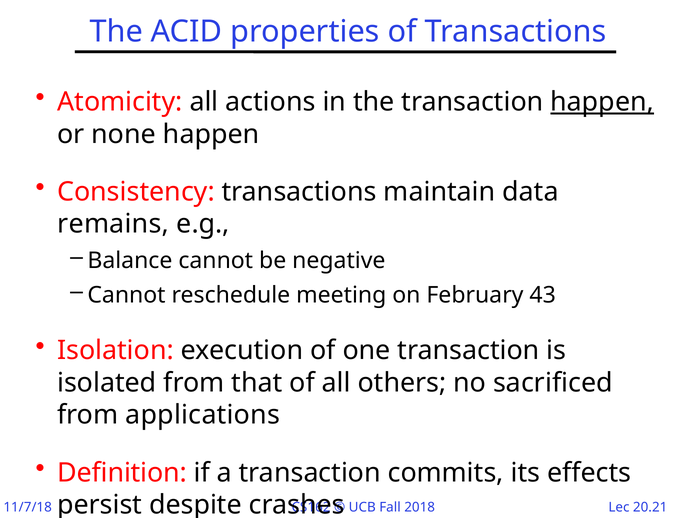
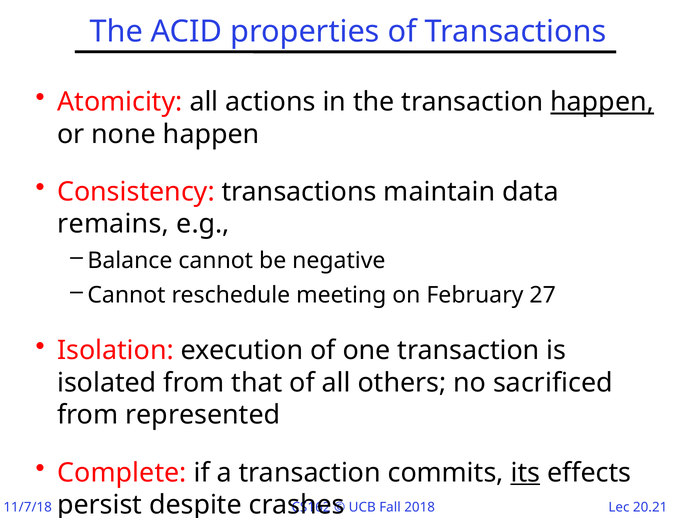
43: 43 -> 27 (543, 295)
applications: applications -> represented (203, 415)
Definition: Definition -> Complete (122, 473)
its underline: none -> present (525, 473)
